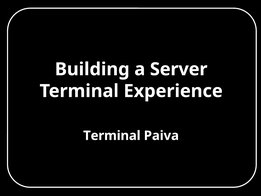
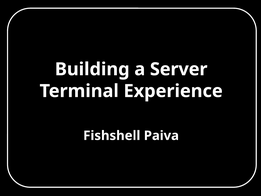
Terminal: Terminal -> Fishshell (112, 135)
